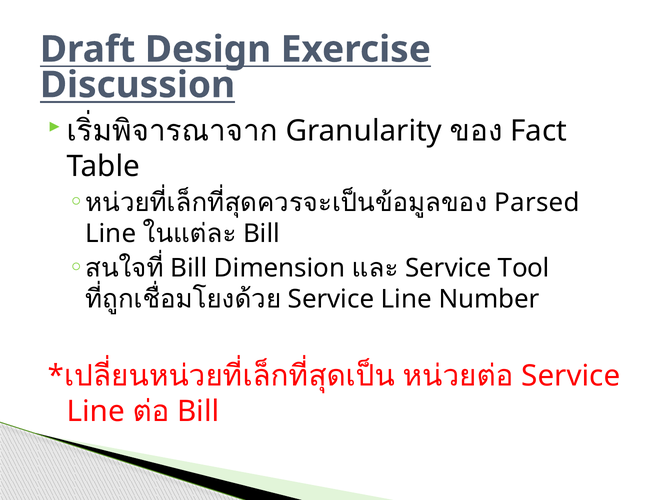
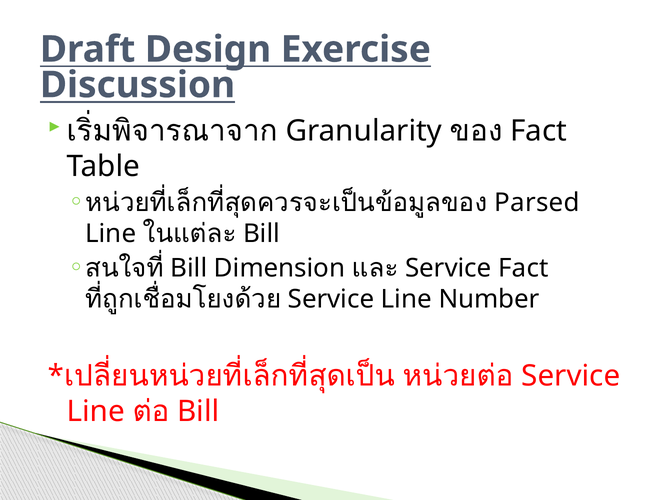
Service Tool: Tool -> Fact (523, 268)
